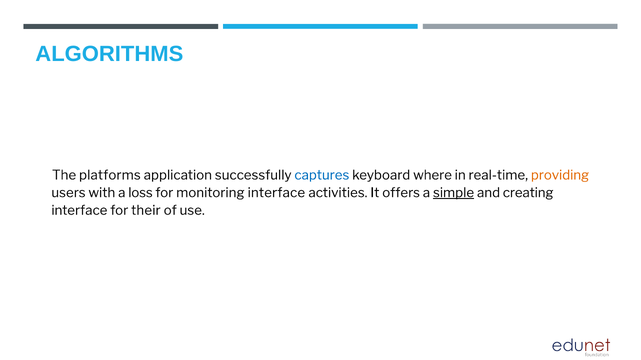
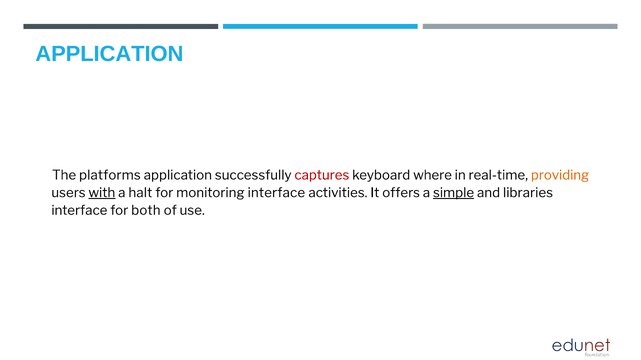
ALGORITHMS: ALGORITHMS -> APPLICATION (109, 54)
captures colour: blue -> red (322, 175)
with underline: none -> present (102, 193)
loss: loss -> halt (140, 193)
creating: creating -> libraries (528, 193)
their: their -> both (146, 211)
